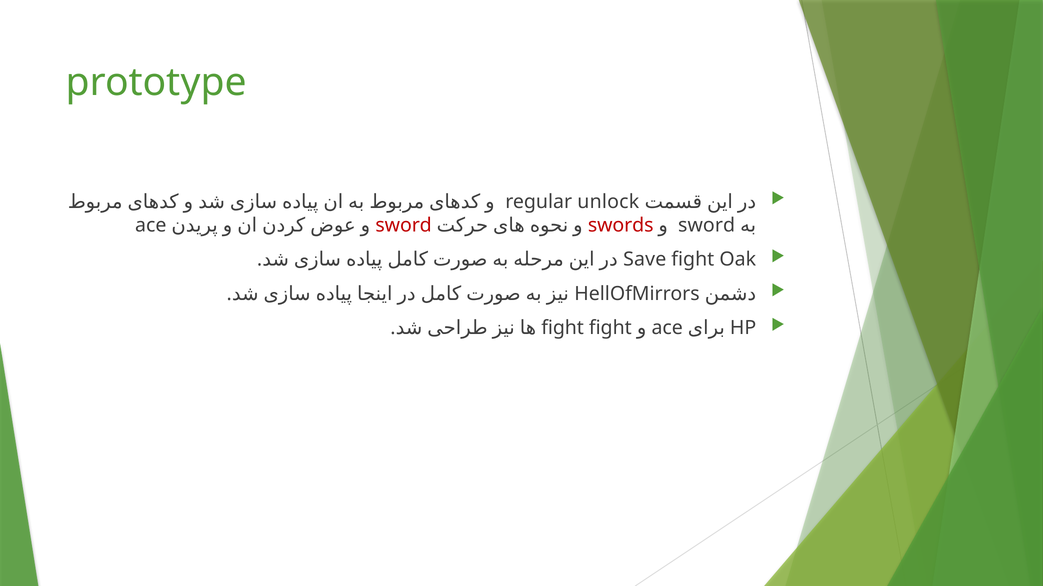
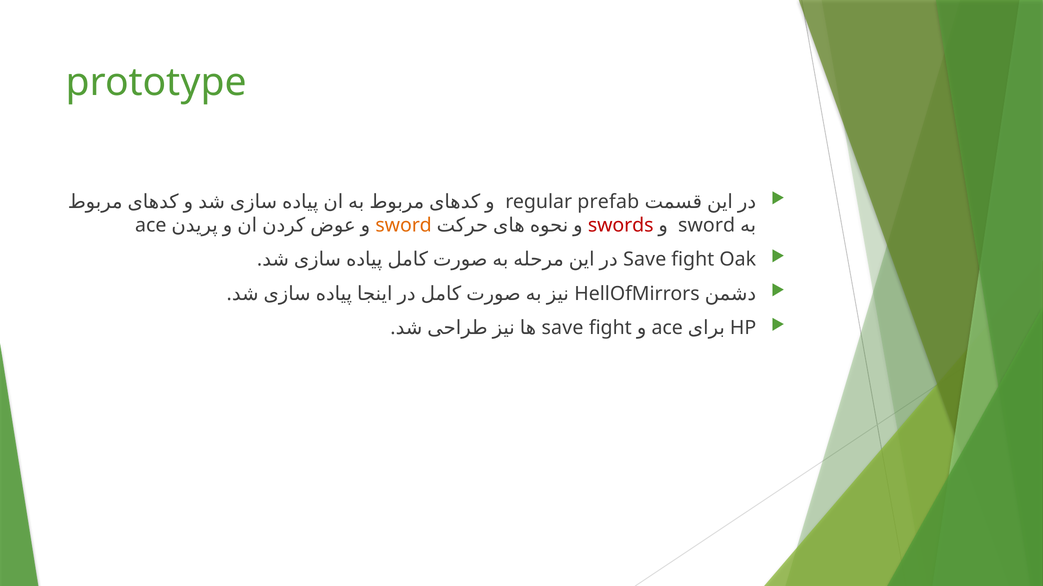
unlock: unlock -> prefab (608, 202)
sword colour: red -> orange (404, 225)
fight: fight -> save (562, 328)
